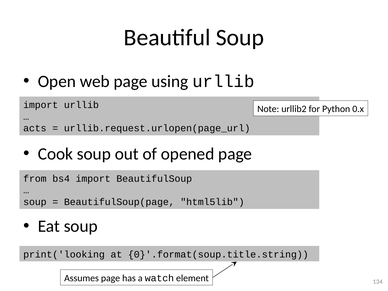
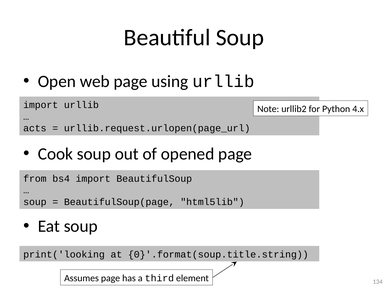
0.x: 0.x -> 4.x (358, 109)
watch: watch -> third (159, 278)
